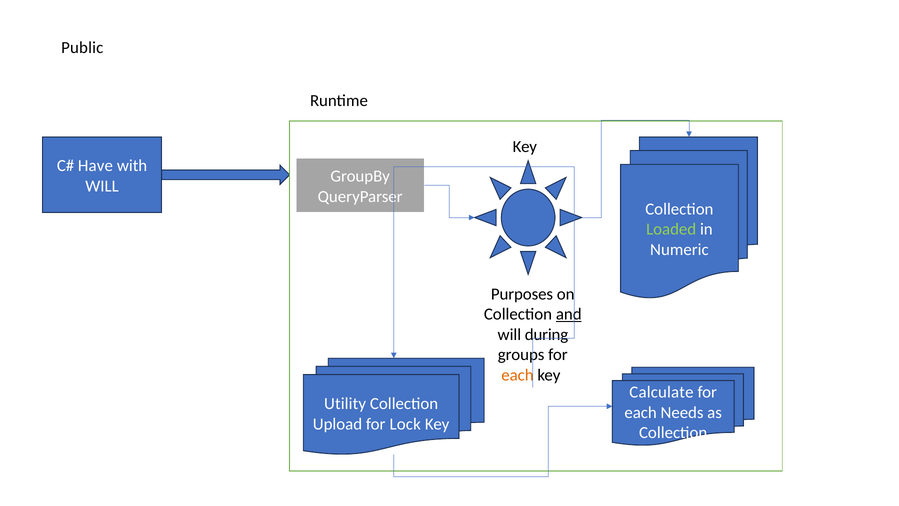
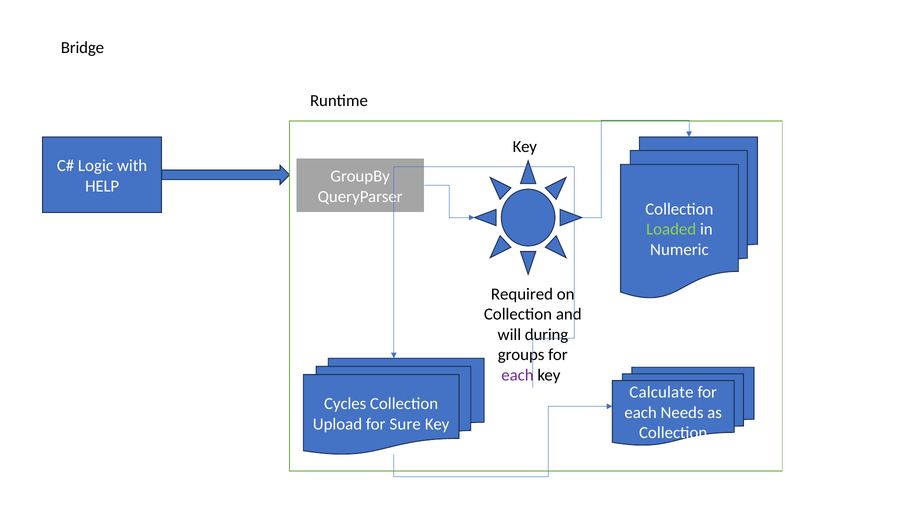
Public: Public -> Bridge (82, 48)
Have: Have -> Logic (96, 166)
WILL: WILL -> HELP (102, 186)
Purposes: Purposes -> Required (522, 294)
and underline: present -> none (569, 314)
each colour: orange -> purple (517, 375)
Utility: Utility -> Cycles (345, 403)
Lock: Lock -> Sure (405, 424)
